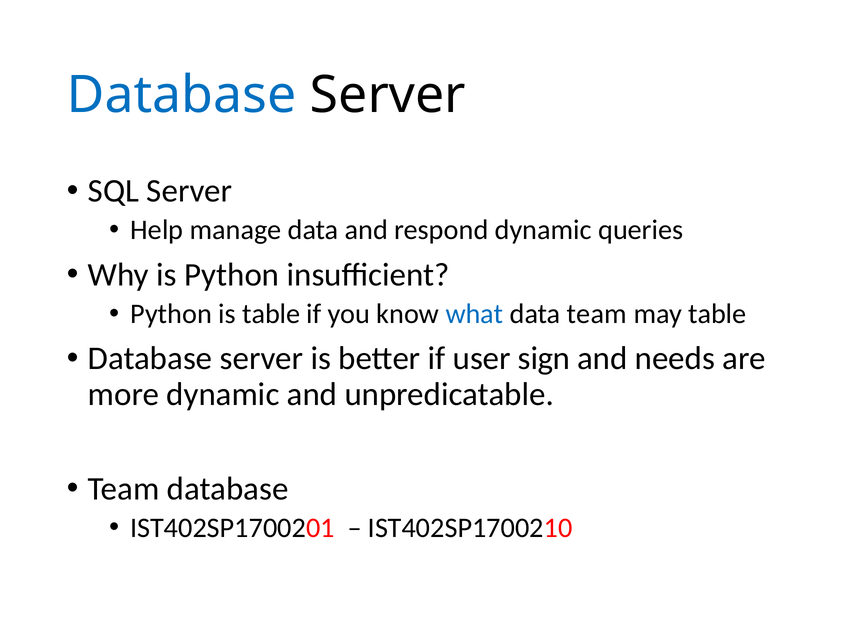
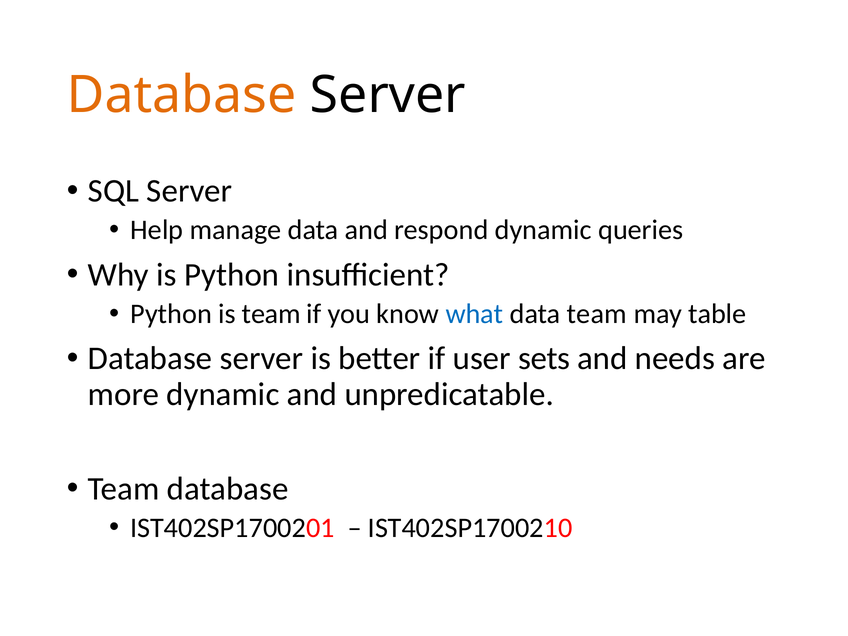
Database colour: blue -> orange (182, 95)
is table: table -> team (271, 314)
sign: sign -> sets (544, 359)
